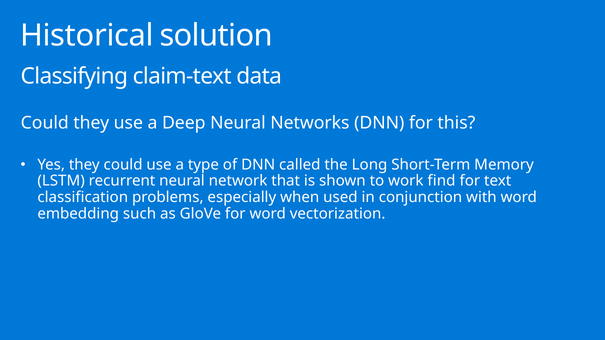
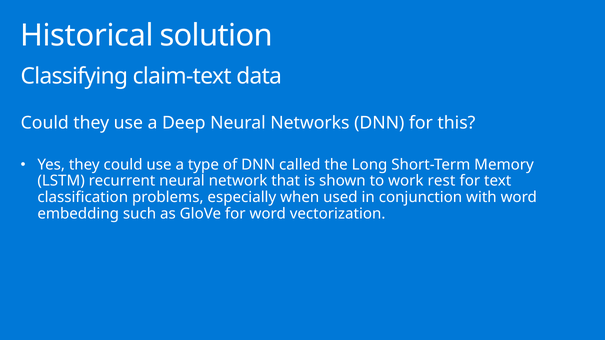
find: find -> rest (441, 181)
